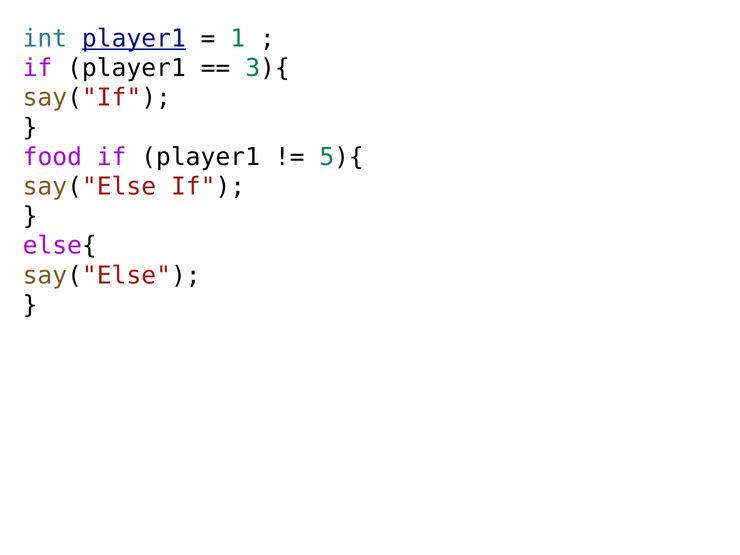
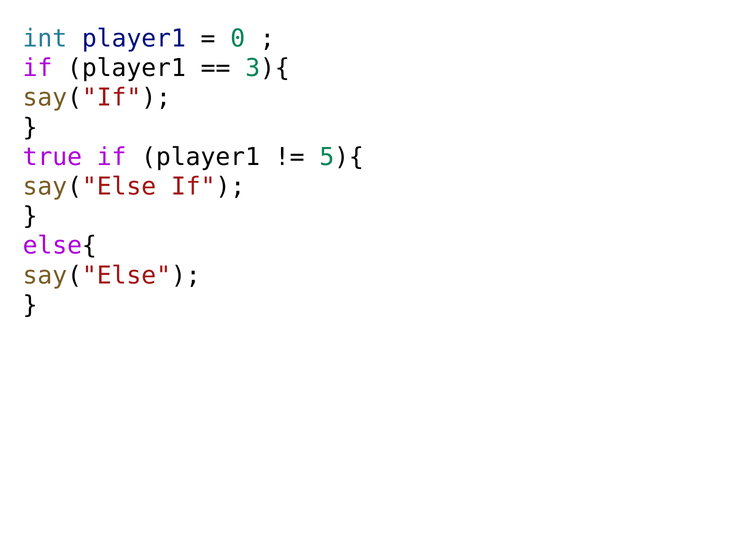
player1 underline: present -> none (134, 39)
1: 1 -> 0 (238, 39)
food: food -> true (52, 157)
